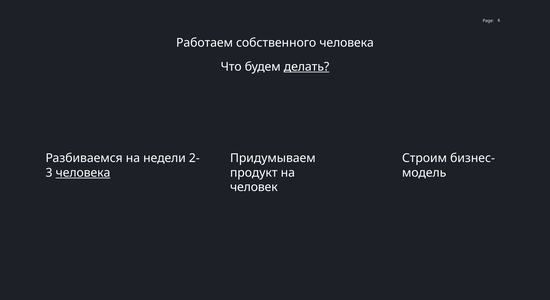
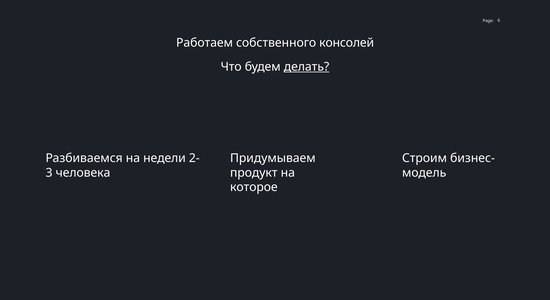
собственного человека: человека -> консолей (347, 43)
человека underline: present -> none (83, 173)
человек: человек -> которое (254, 187)
